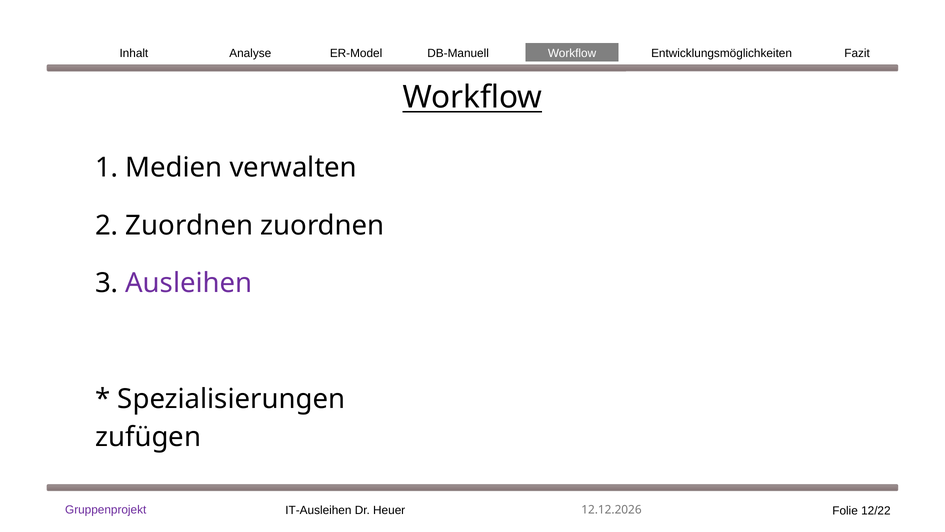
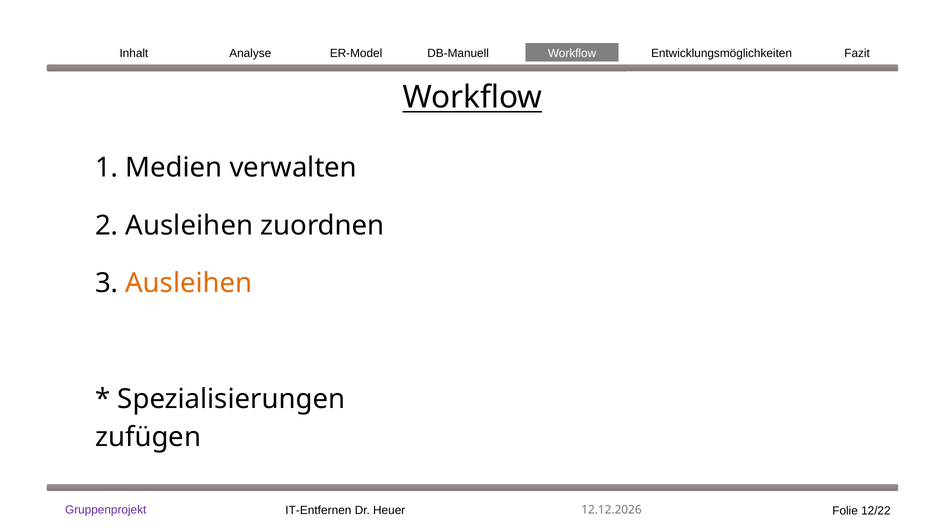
2 Zuordnen: Zuordnen -> Ausleihen (189, 225)
Ausleihen colour: purple -> orange (189, 283)
IT-Ausleihen: IT-Ausleihen -> IT-Entfernen (318, 510)
